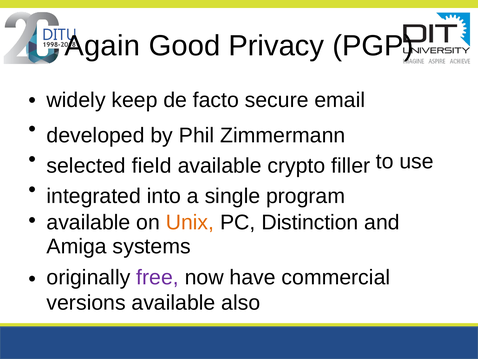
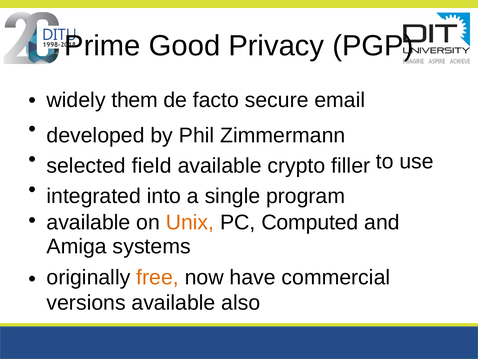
Again: Again -> Prime (102, 46)
keep: keep -> them (135, 100)
Distinction: Distinction -> Computed (310, 222)
free colour: purple -> orange (158, 277)
